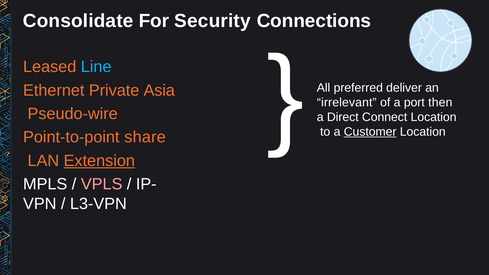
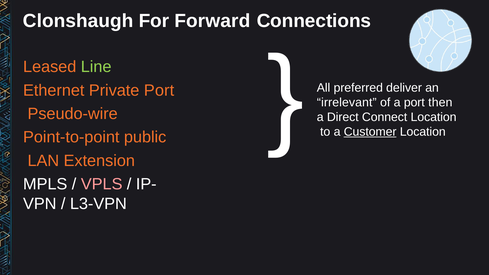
Consolidate: Consolidate -> Clonshaugh (78, 21)
Security: Security -> Forward (212, 21)
Line colour: light blue -> light green (96, 67)
Private Asia: Asia -> Port (159, 90)
share: share -> public (145, 137)
Extension underline: present -> none (99, 161)
